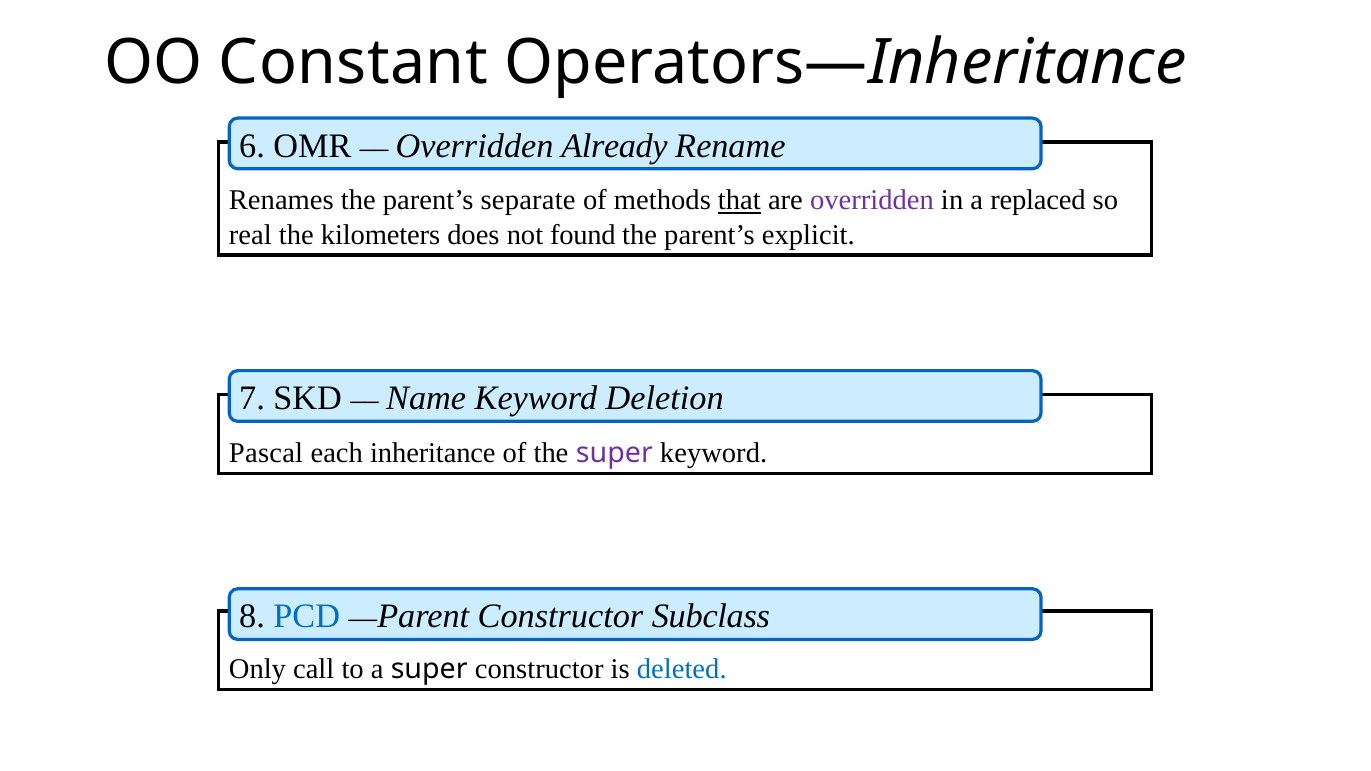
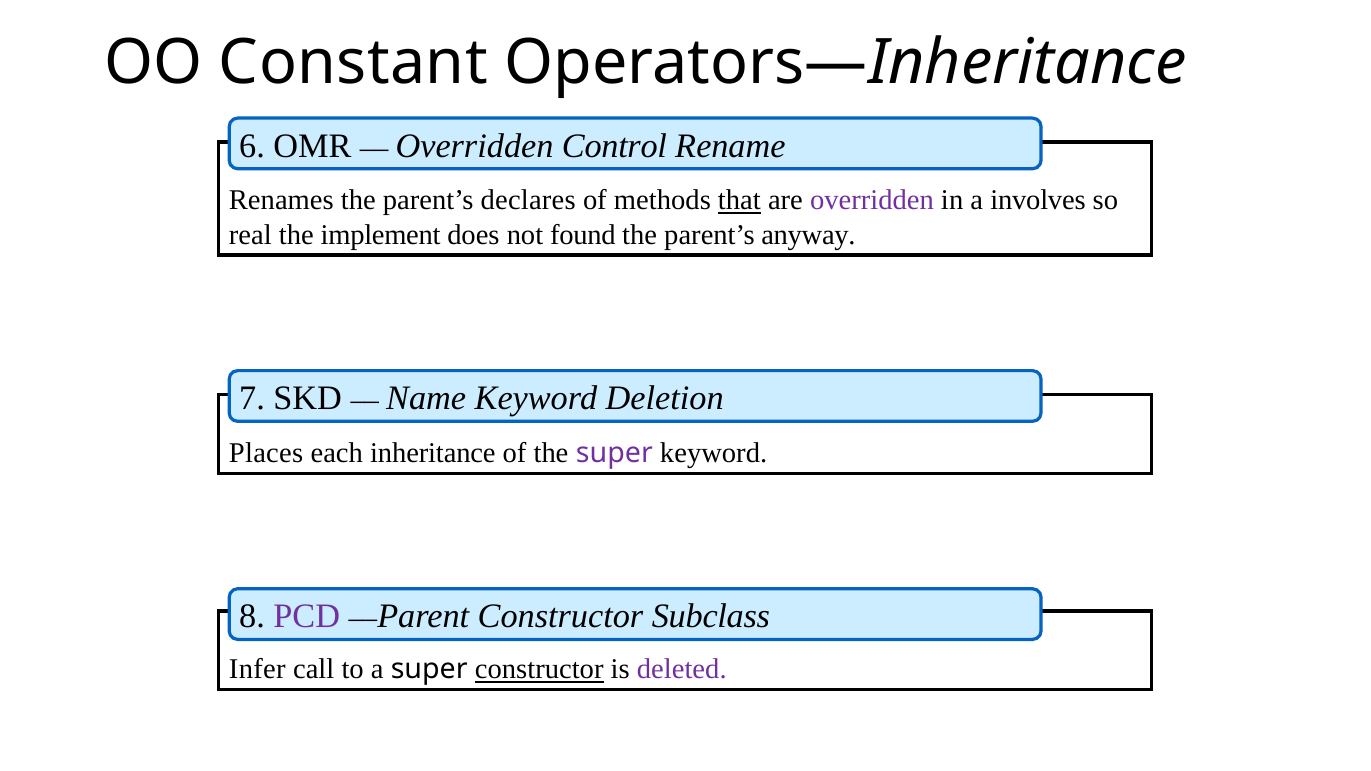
Already: Already -> Control (614, 146)
separate: separate -> declares (528, 201)
replaced: replaced -> involves (1038, 201)
kilometers: kilometers -> implement (381, 235)
explicit: explicit -> anyway (808, 235)
Pascal: Pascal -> Places (266, 453)
PCD colour: blue -> purple (307, 617)
Only: Only -> Infer (257, 670)
constructor underline: none -> present (539, 670)
deleted colour: blue -> purple (682, 670)
